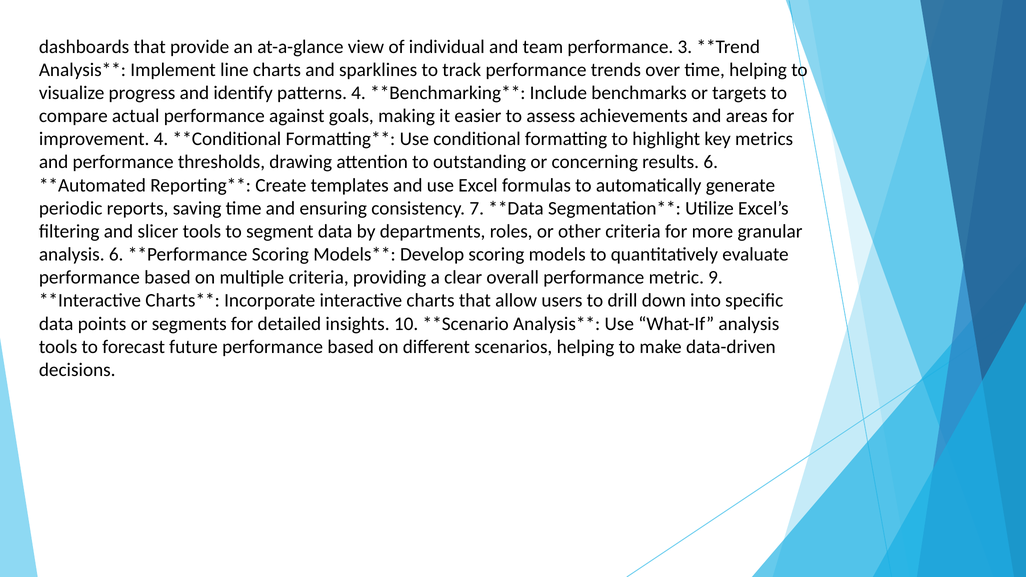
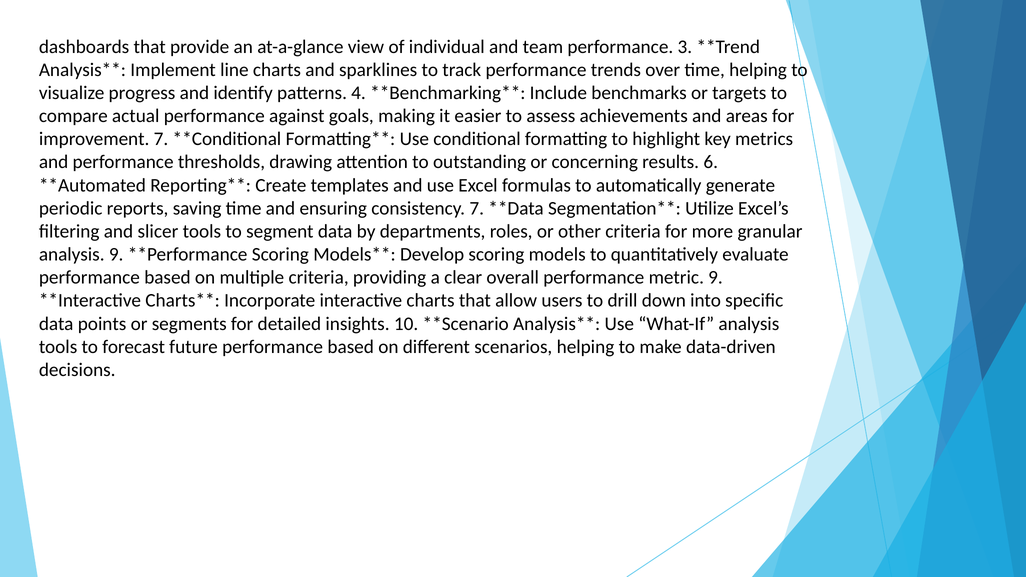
improvement 4: 4 -> 7 (161, 139)
analysis 6: 6 -> 9 (116, 254)
